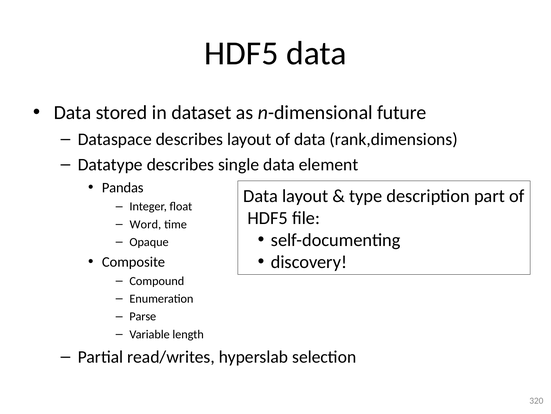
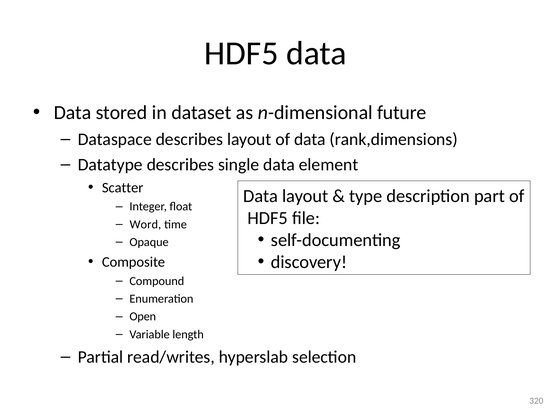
Pandas: Pandas -> Scatter (123, 187)
Parse: Parse -> Open (143, 316)
